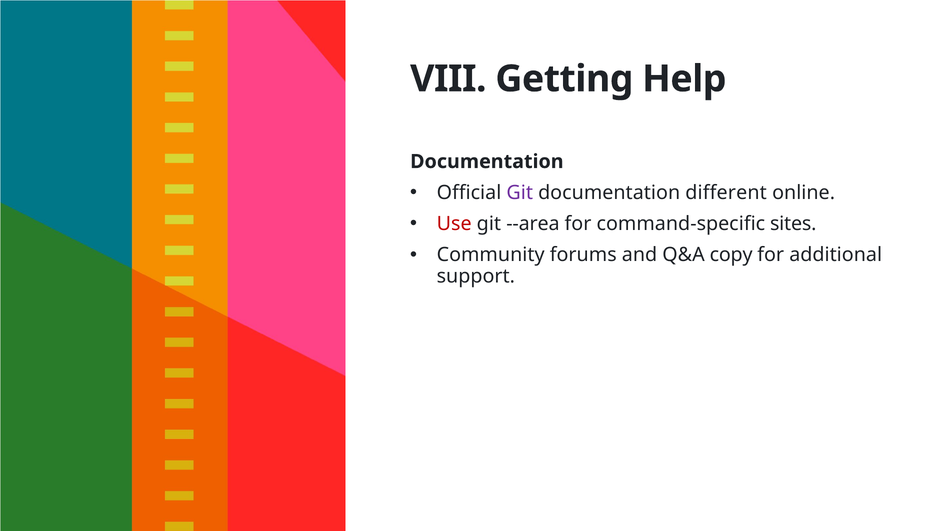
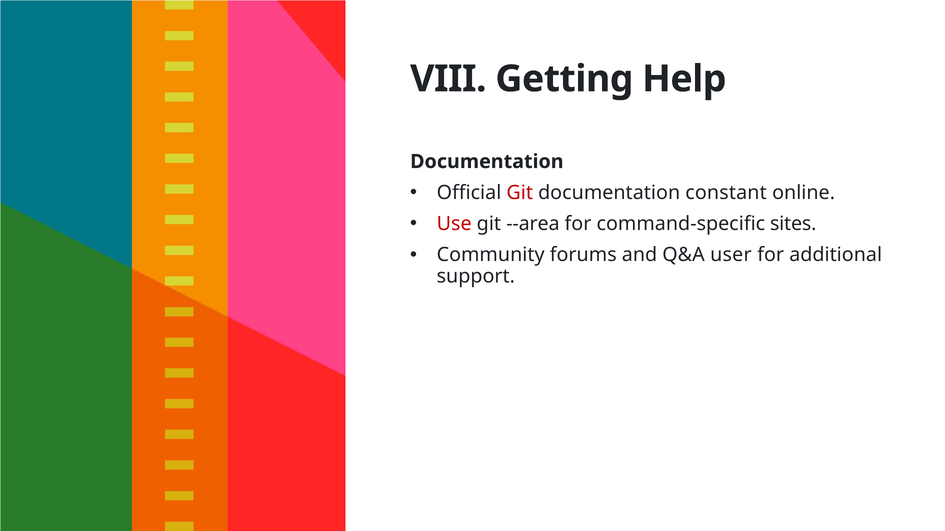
Git colour: purple -> red (520, 193)
different: different -> constant (726, 193)
copy: copy -> user (731, 255)
